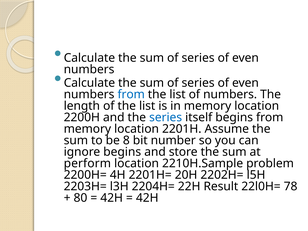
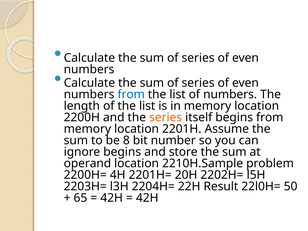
series colour: blue -> orange (166, 117)
perform: perform -> operand (87, 163)
78: 78 -> 50 (291, 186)
80: 80 -> 65 (80, 198)
